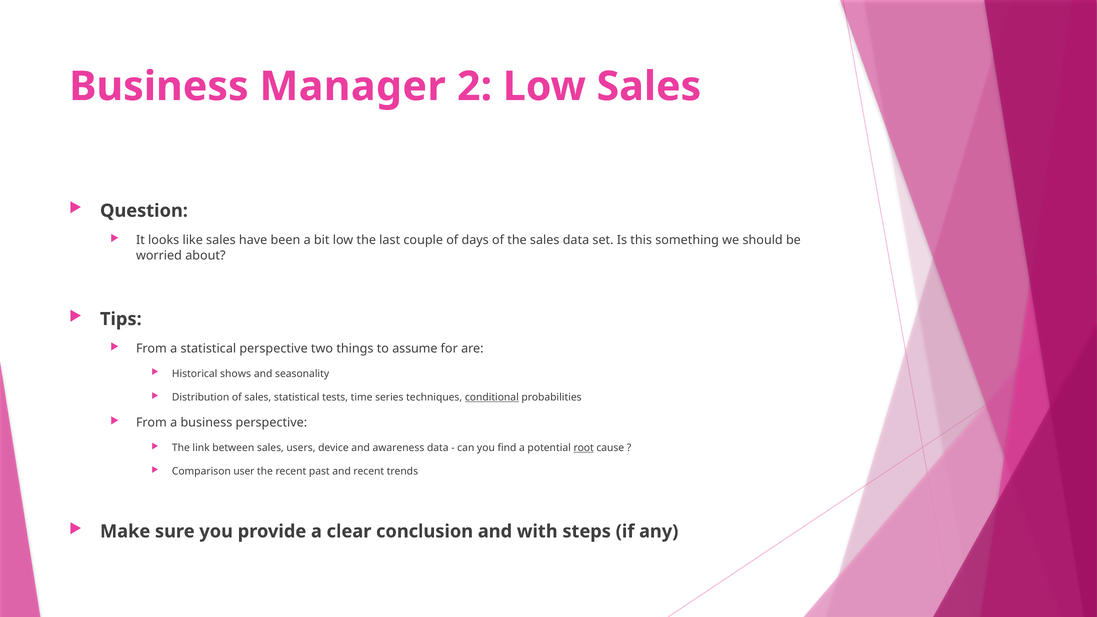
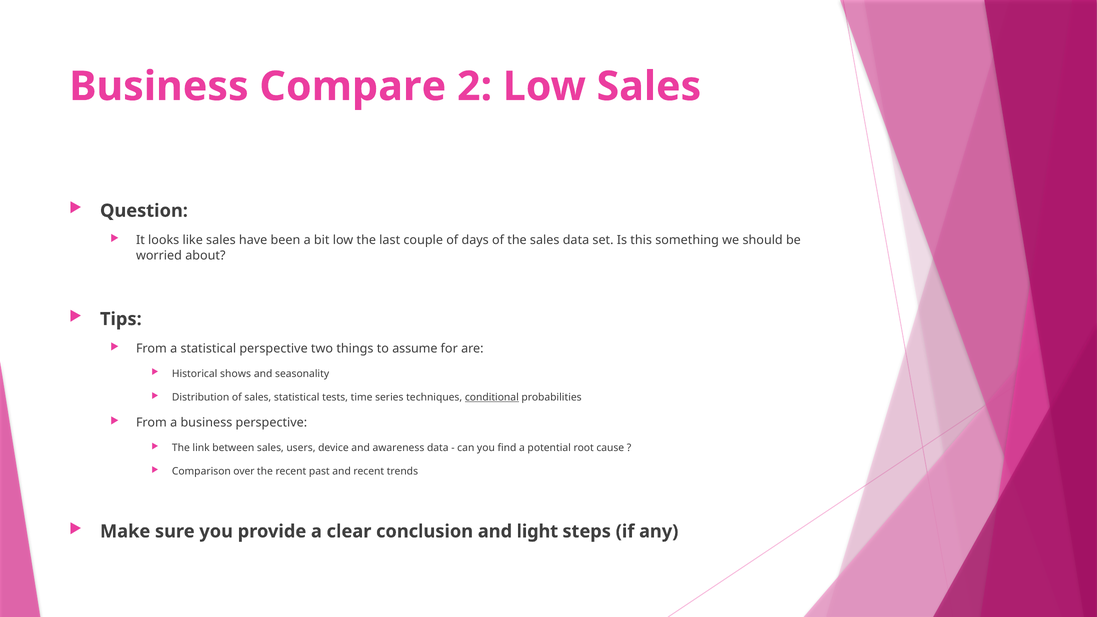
Manager: Manager -> Compare (353, 87)
root underline: present -> none (584, 448)
user: user -> over (244, 472)
with: with -> light (537, 531)
